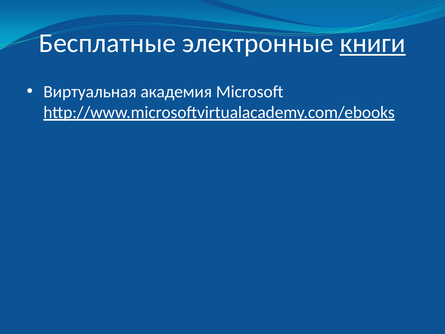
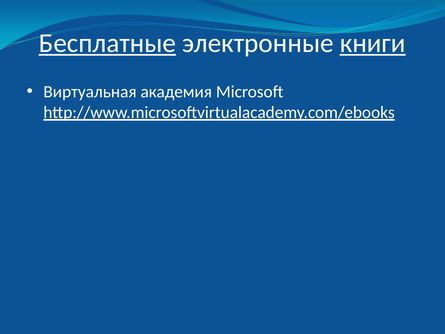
Бесплатные underline: none -> present (107, 43)
